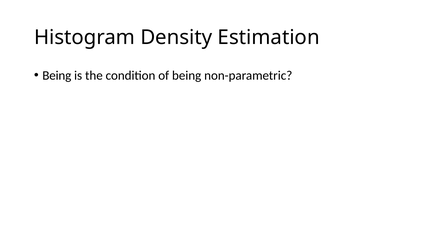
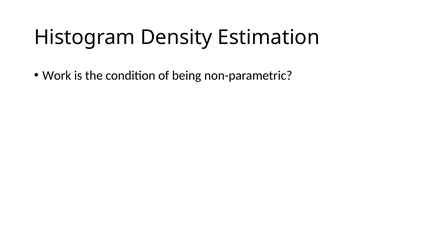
Being: Being -> Work (57, 75)
